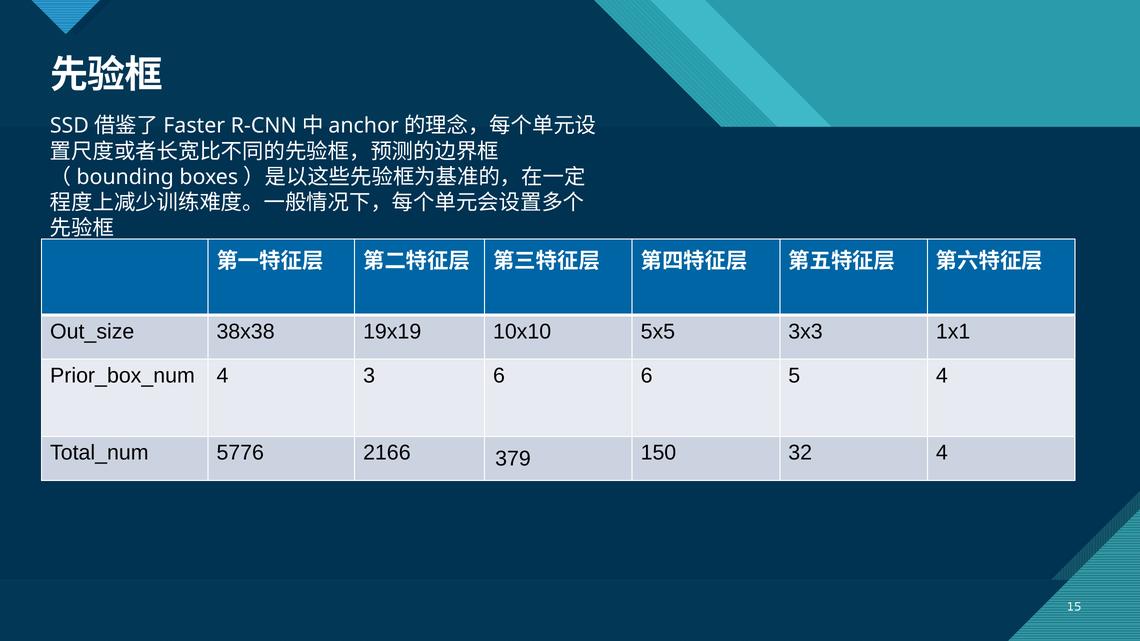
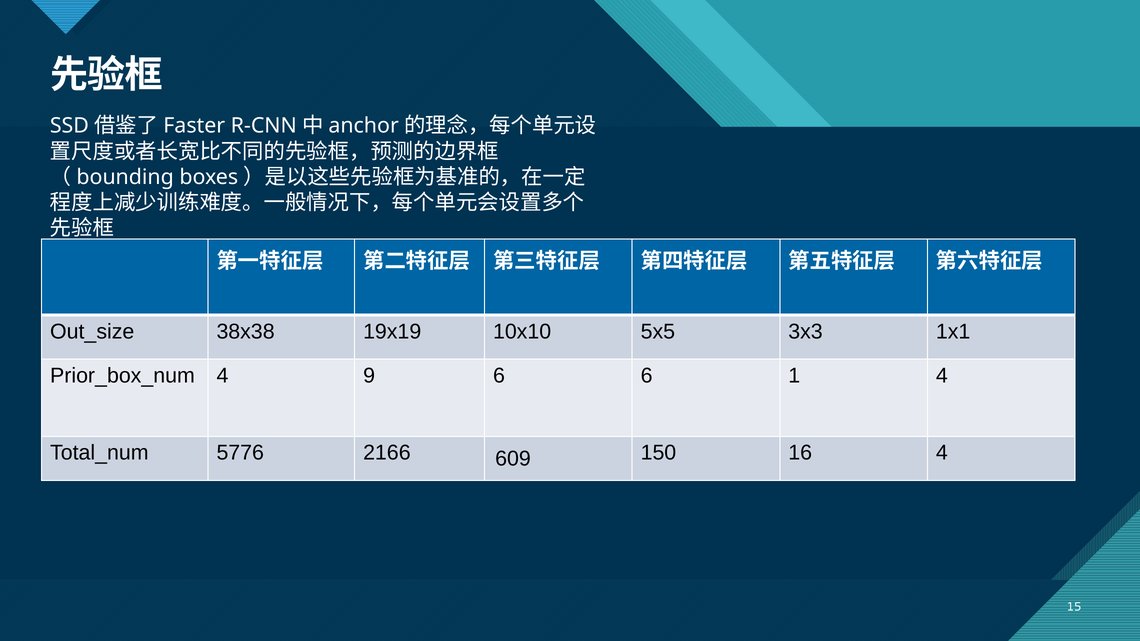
3: 3 -> 9 (369, 376)
5: 5 -> 1 (794, 376)
379: 379 -> 609 (513, 459)
32: 32 -> 16 (800, 453)
